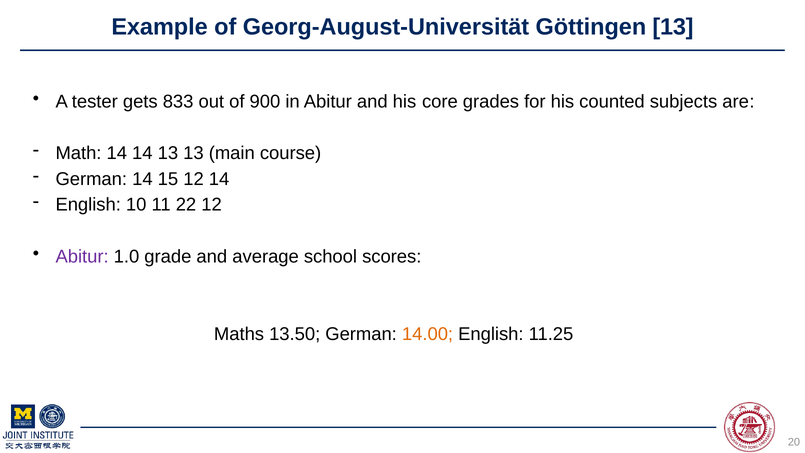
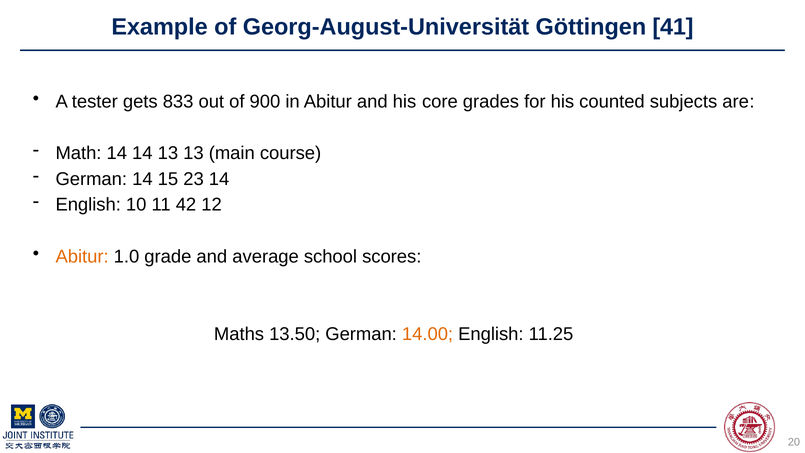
Göttingen 13: 13 -> 41 (673, 27)
15 12: 12 -> 23 (194, 179)
22: 22 -> 42 (186, 205)
Abitur colour: purple -> orange (82, 256)
